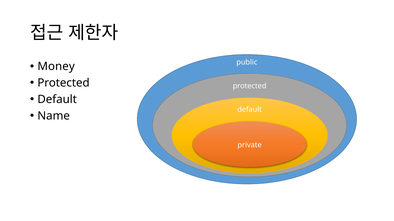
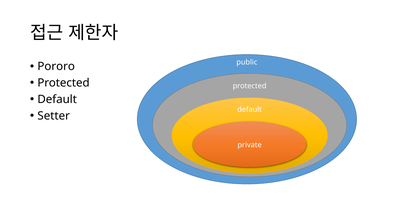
Money: Money -> Pororo (56, 67)
Name: Name -> Setter (54, 116)
